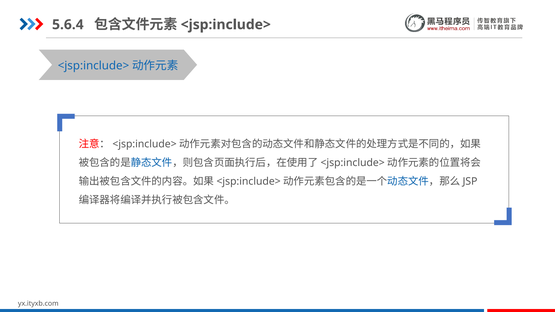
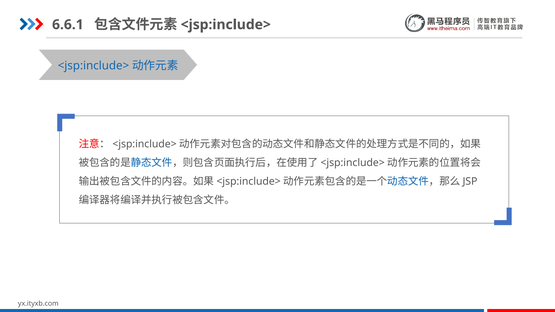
5.6.4: 5.6.4 -> 6.6.1 (68, 25)
